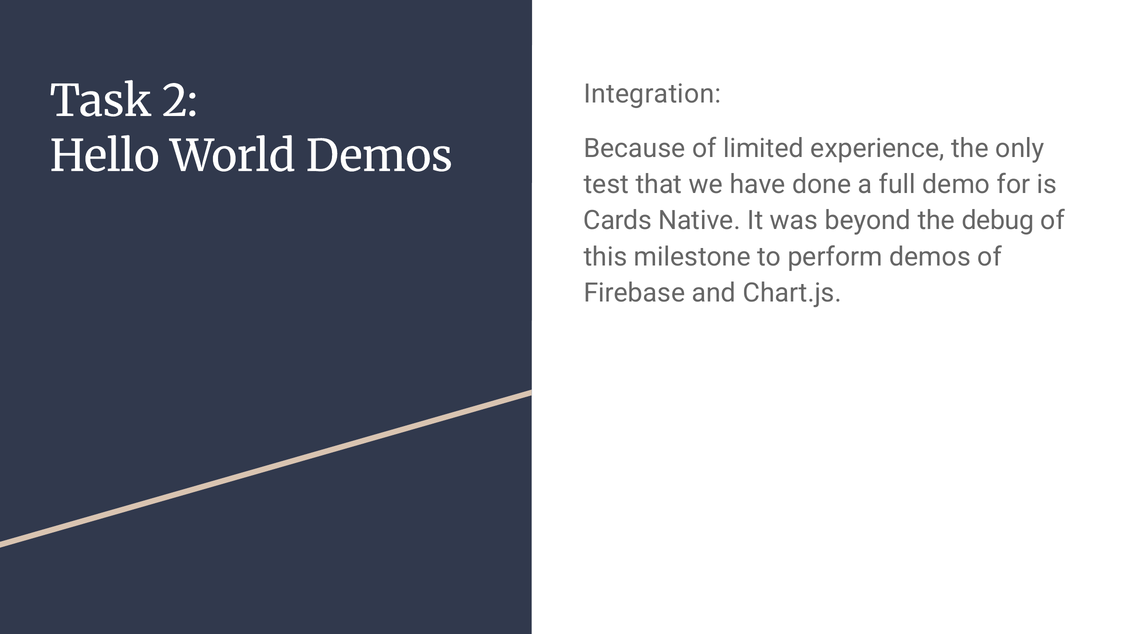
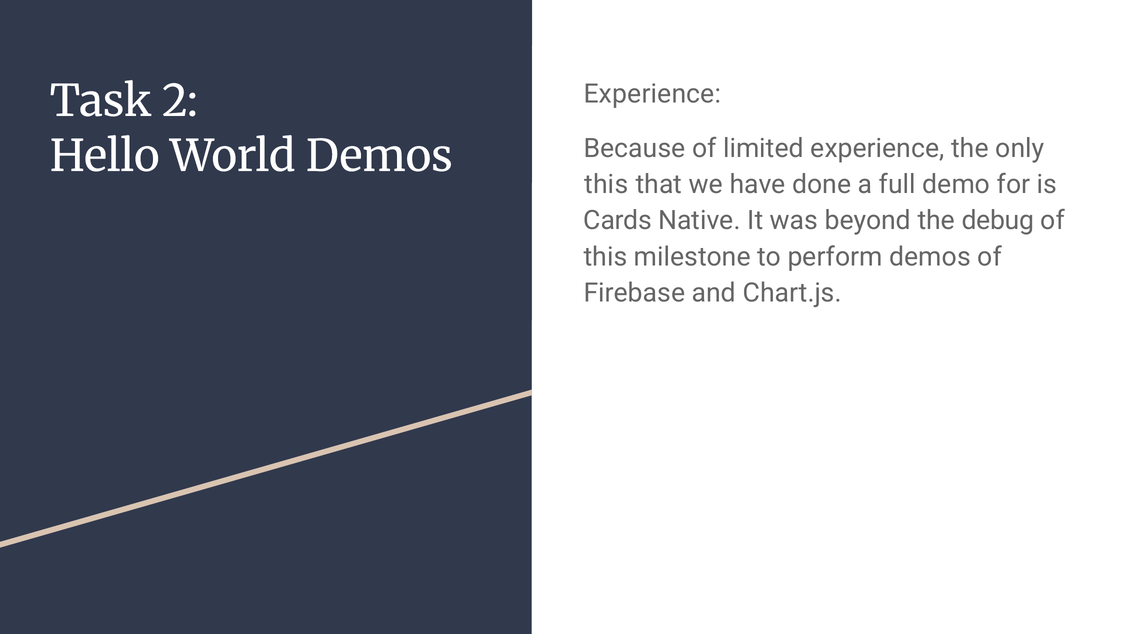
Integration: Integration -> Experience (652, 94)
test: test -> this (606, 185)
